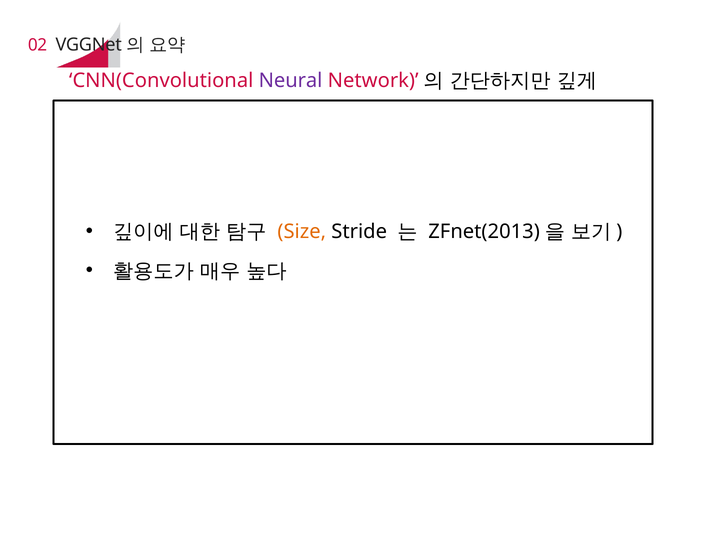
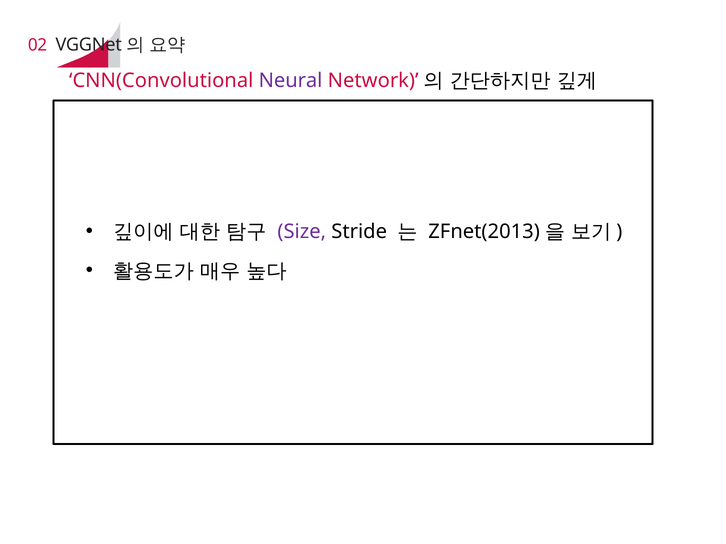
Size colour: orange -> purple (302, 232)
